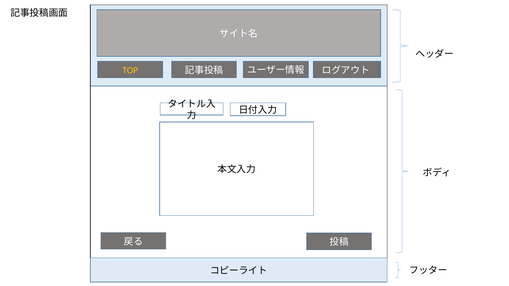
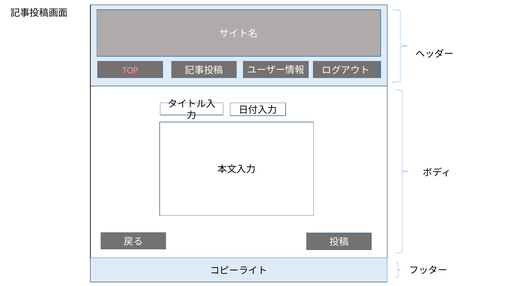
TOP colour: yellow -> pink (130, 70)
